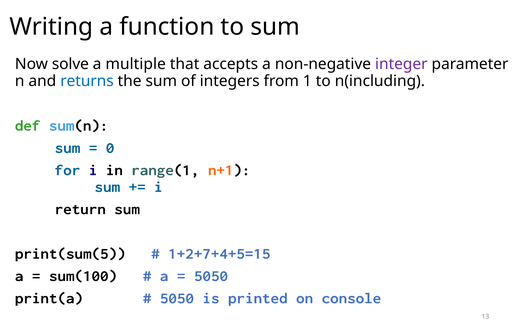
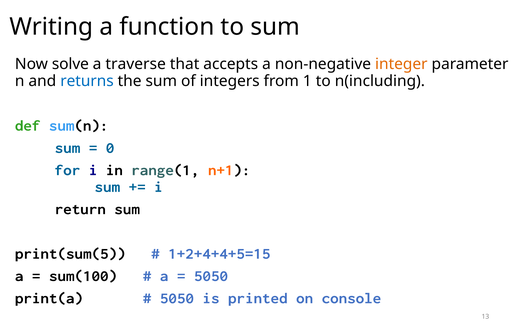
multiple: multiple -> traverse (136, 64)
integer colour: purple -> orange (401, 64)
1+2+7+4+5=15: 1+2+7+4+5=15 -> 1+2+4+4+5=15 (219, 253)
